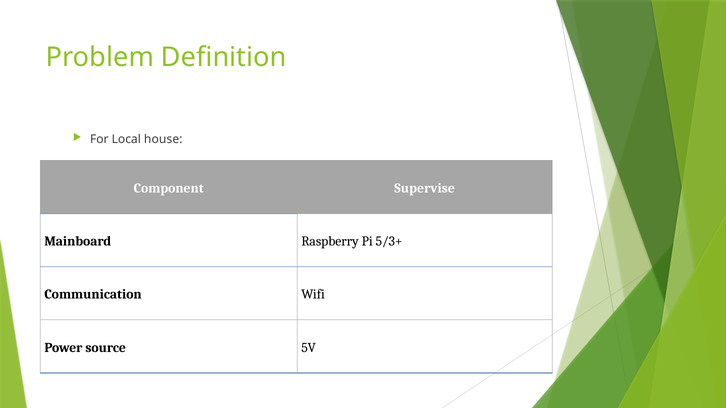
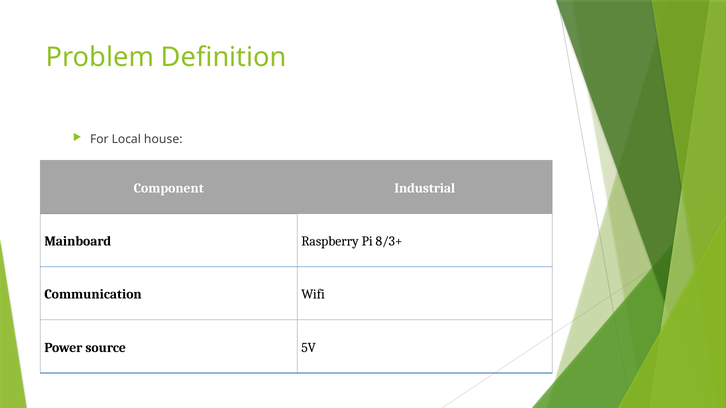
Supervise: Supervise -> Industrial (425, 188)
5/3+: 5/3+ -> 8/3+ (389, 241)
